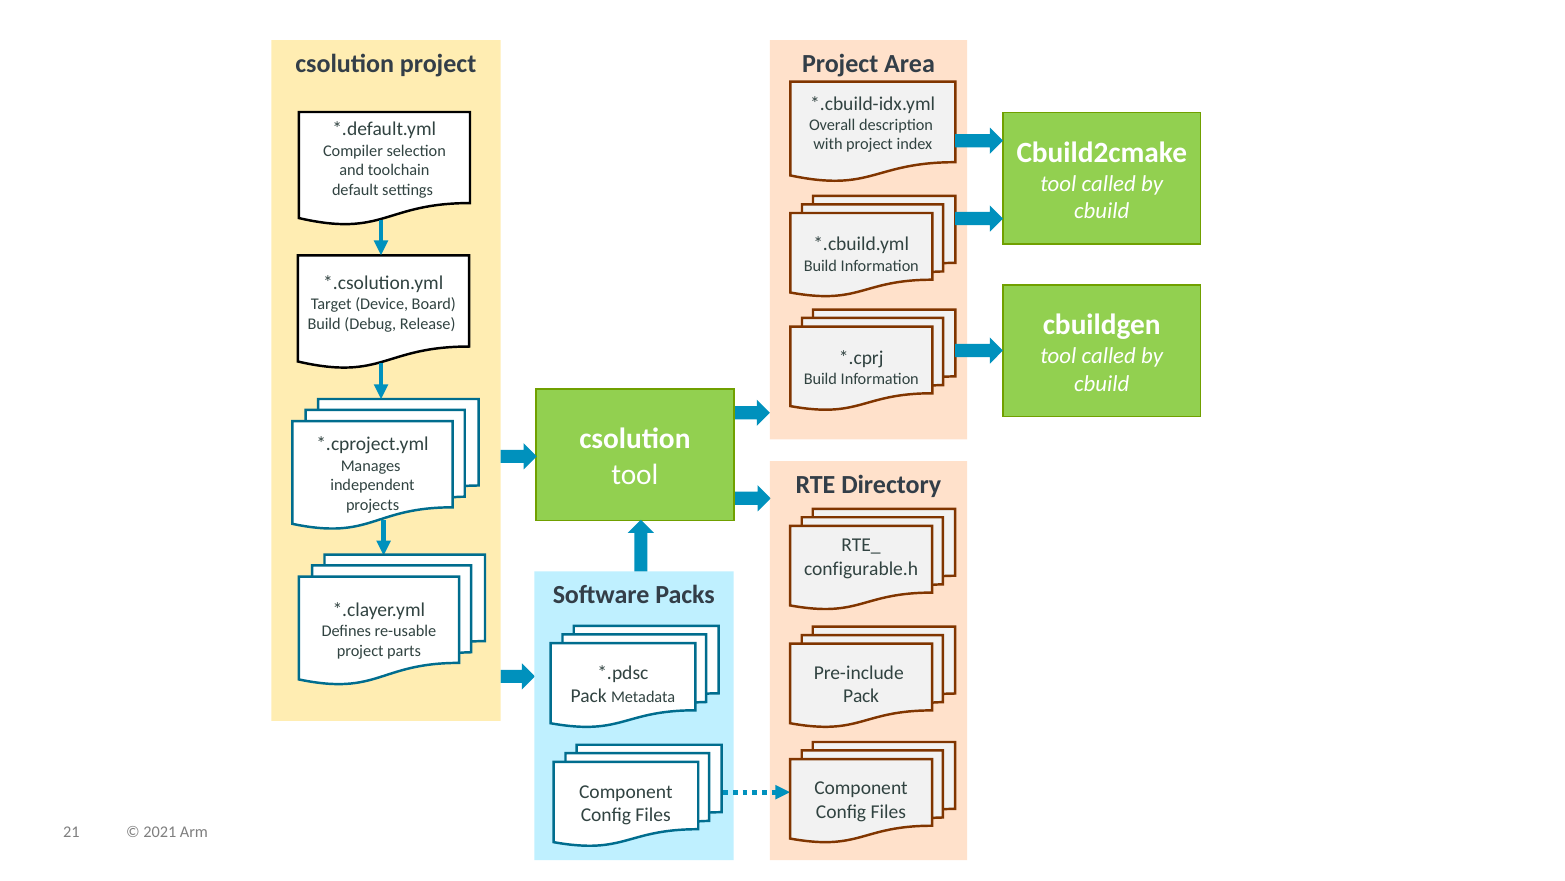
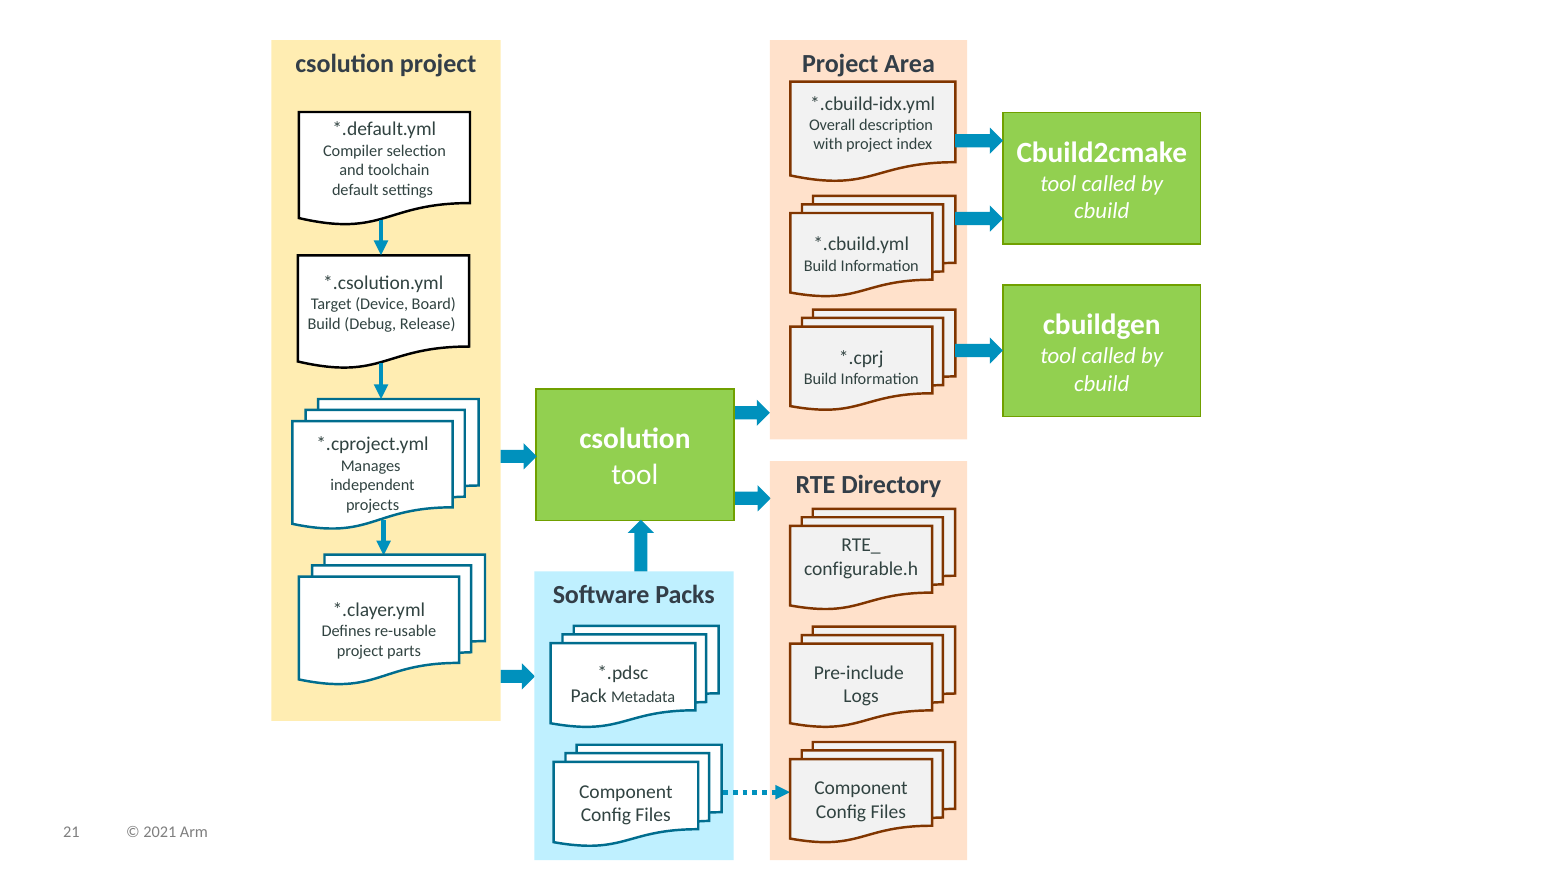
Pack: Pack -> Logs (861, 696)
